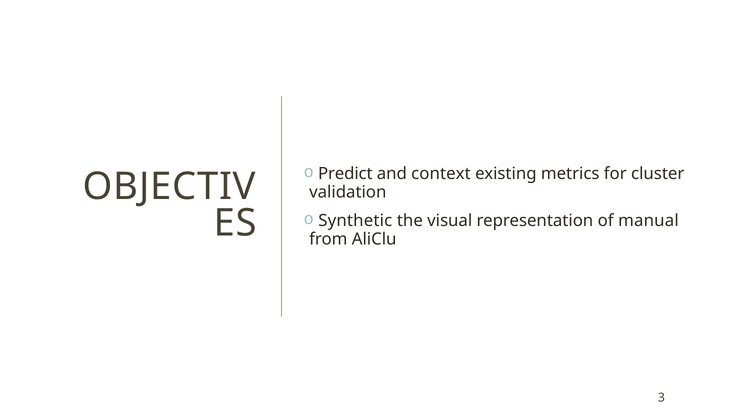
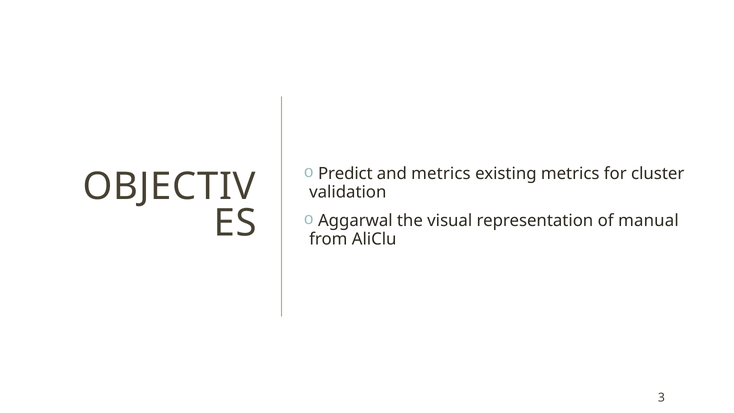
and context: context -> metrics (441, 174)
Synthetic: Synthetic -> Aggarwal (355, 221)
